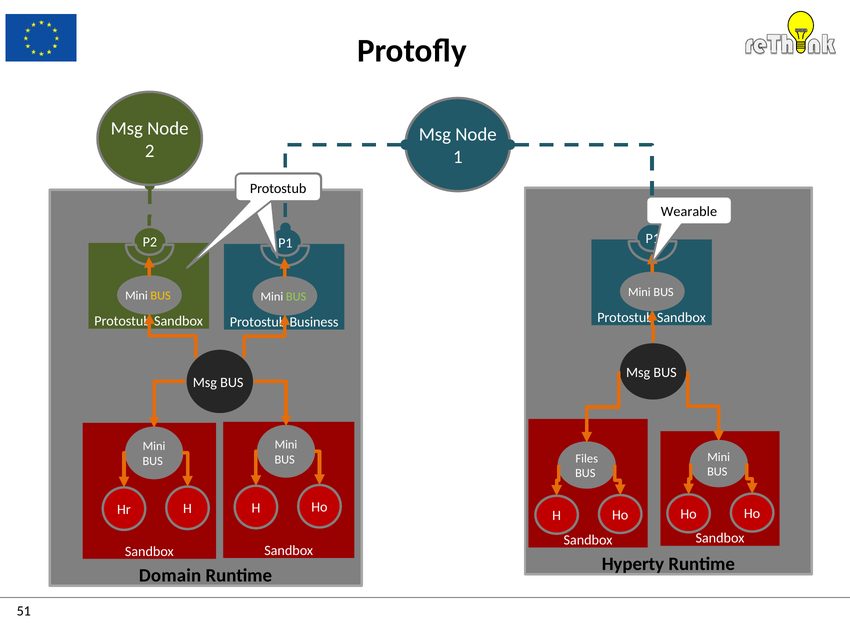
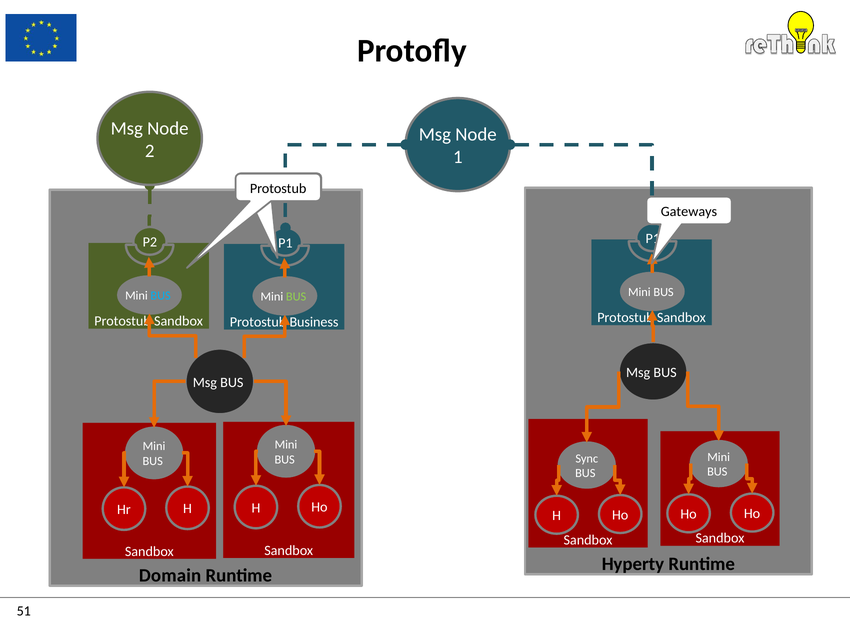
Wearable: Wearable -> Gateways (689, 211)
BUS colour: yellow -> light blue (161, 296)
Files: Files -> Sync (587, 458)
